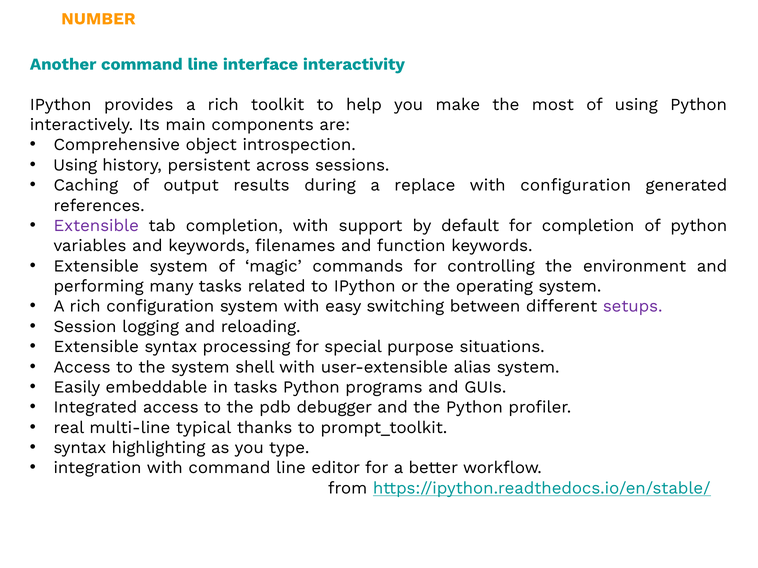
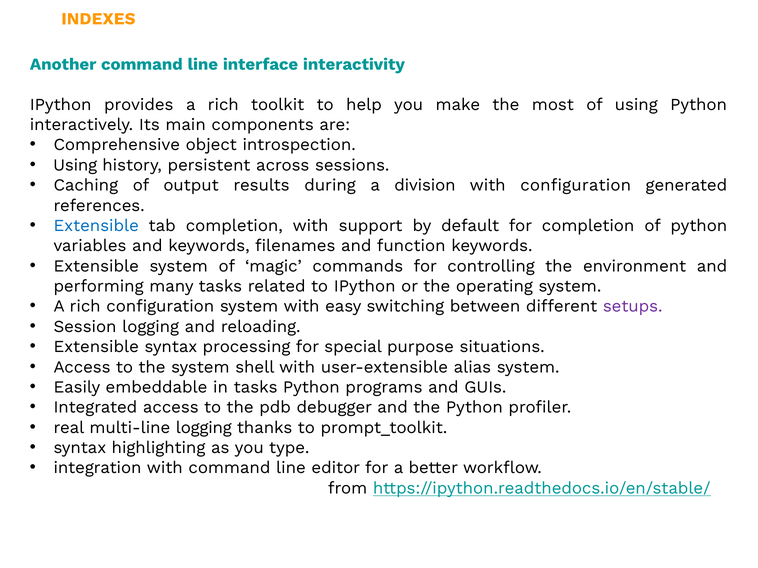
NUMBER: NUMBER -> INDEXES (98, 19)
replace: replace -> division (425, 185)
Extensible colour: purple -> blue (96, 226)
multi-line typical: typical -> logging (204, 428)
